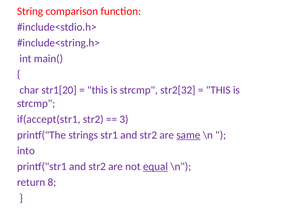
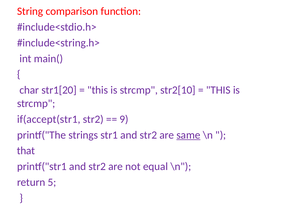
str2[32: str2[32 -> str2[10 (178, 90)
3: 3 -> 9 (124, 119)
into: into -> that (26, 151)
equal underline: present -> none (155, 167)
8: 8 -> 5 (52, 182)
